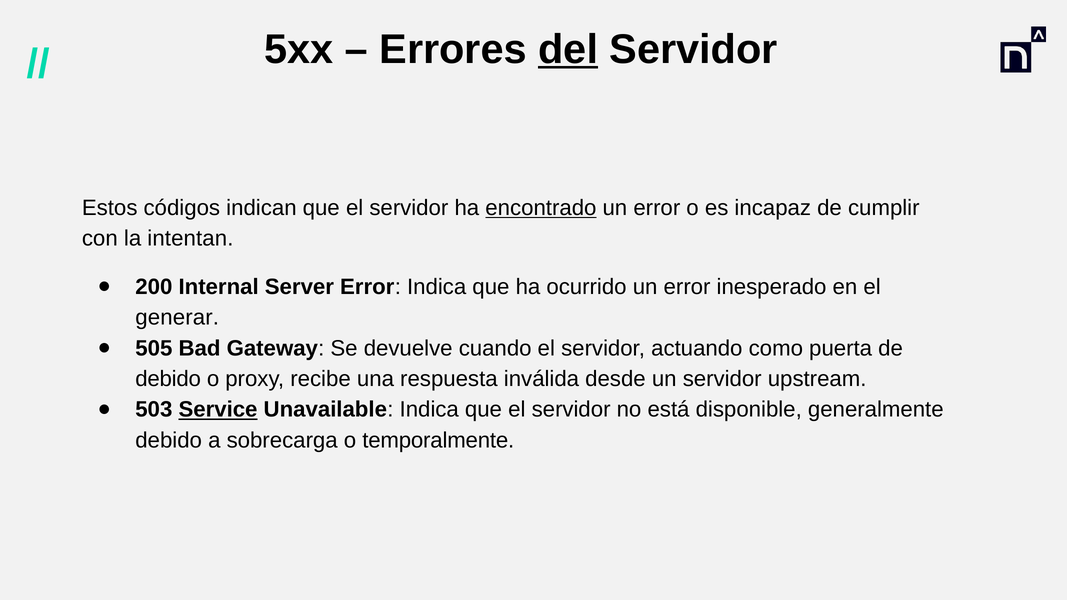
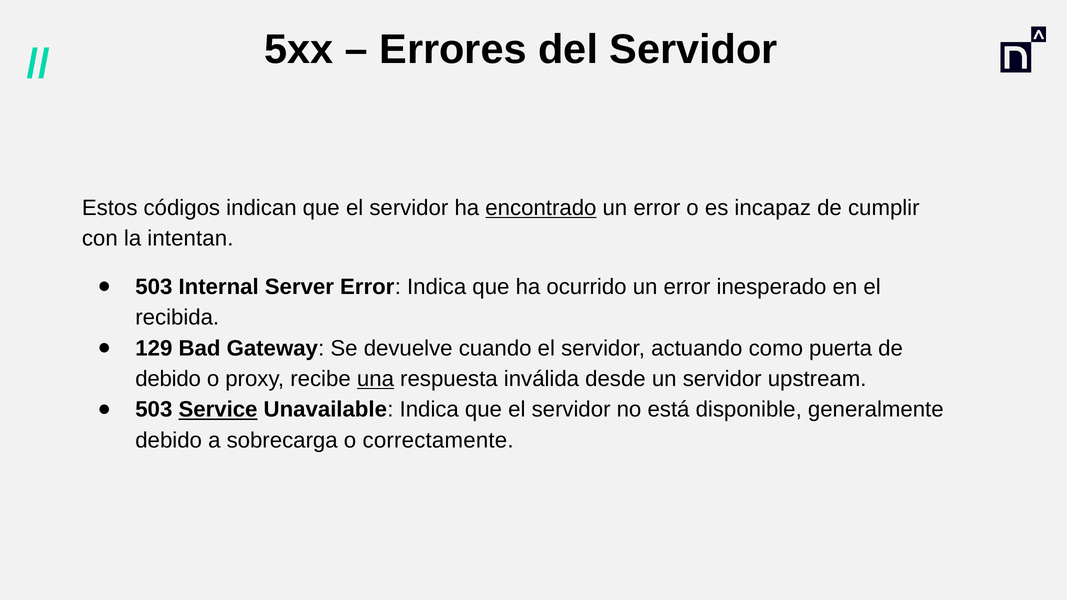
del underline: present -> none (568, 50)
200: 200 -> 503 (154, 287)
generar: generar -> recibida (177, 318)
505: 505 -> 129 (154, 348)
una underline: none -> present (375, 379)
temporalmente: temporalmente -> correctamente (438, 440)
